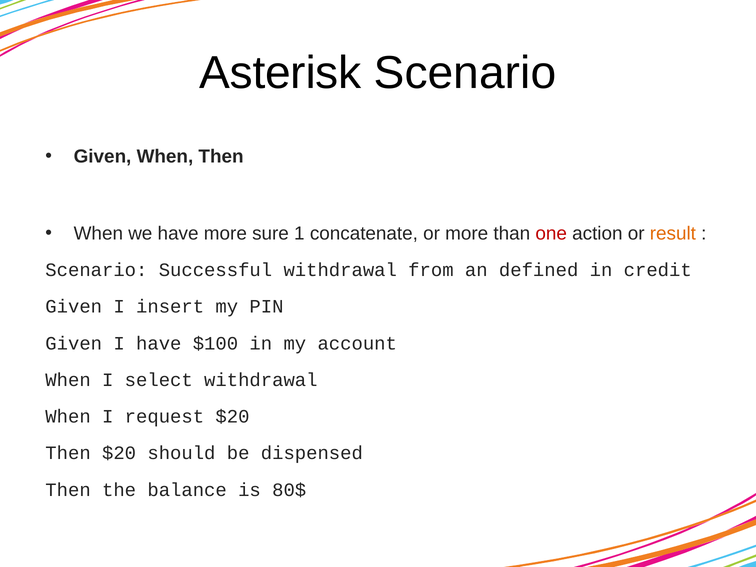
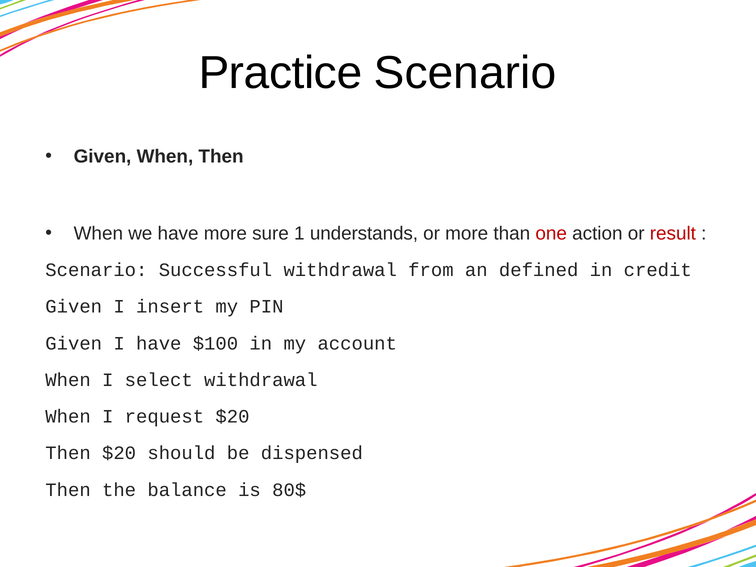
Asterisk: Asterisk -> Practice (280, 73)
concatenate: concatenate -> understands (364, 233)
result colour: orange -> red (673, 233)
